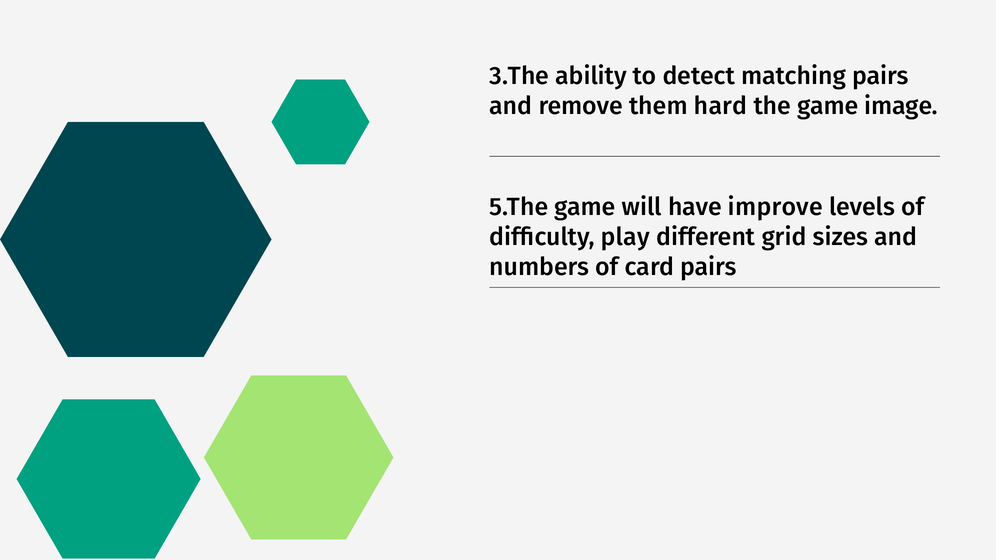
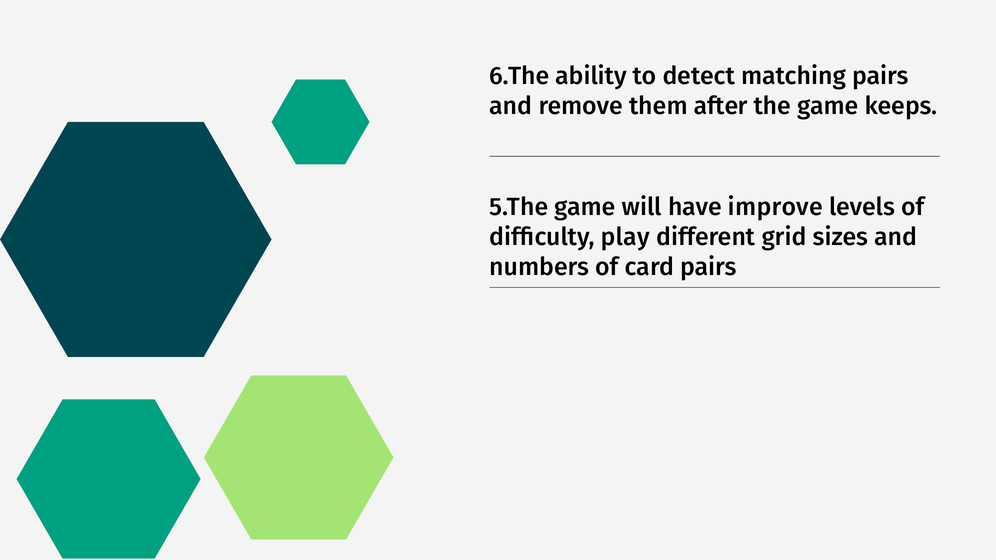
3.The: 3.The -> 6.The (519, 76)
hard: hard -> after (721, 106)
image: image -> keeps (901, 106)
